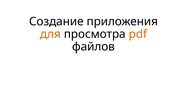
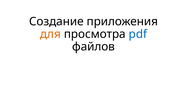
pdf colour: orange -> blue (138, 34)
